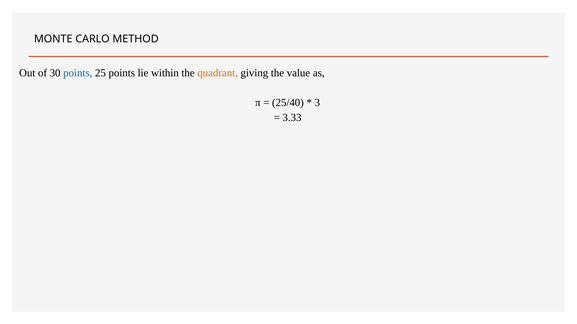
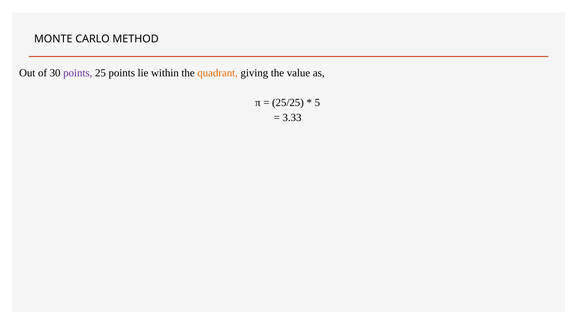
points colour: blue -> purple (78, 73)
25/40: 25/40 -> 25/25 (288, 103)
3: 3 -> 5 (317, 103)
